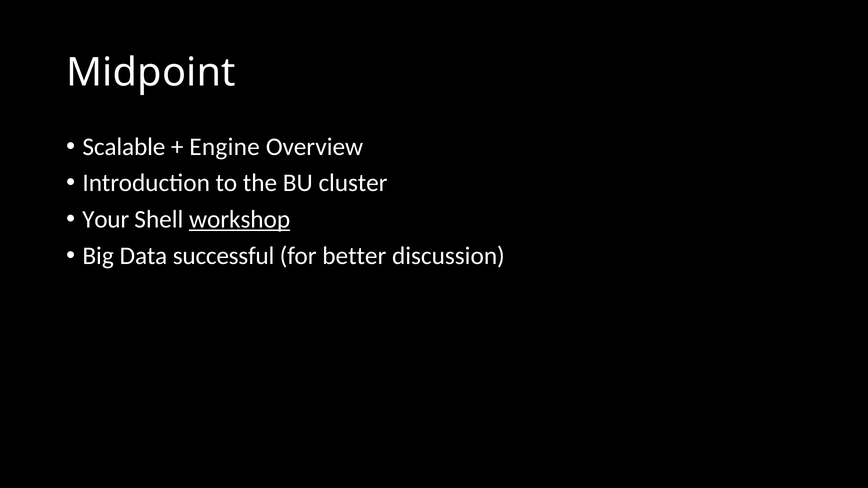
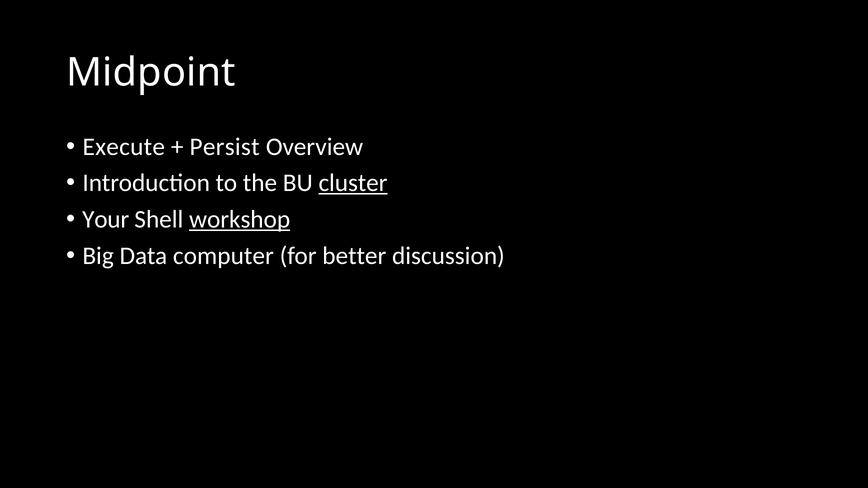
Scalable: Scalable -> Execute (124, 147)
Engine: Engine -> Persist (225, 147)
cluster underline: none -> present (353, 183)
successful: successful -> computer (223, 256)
